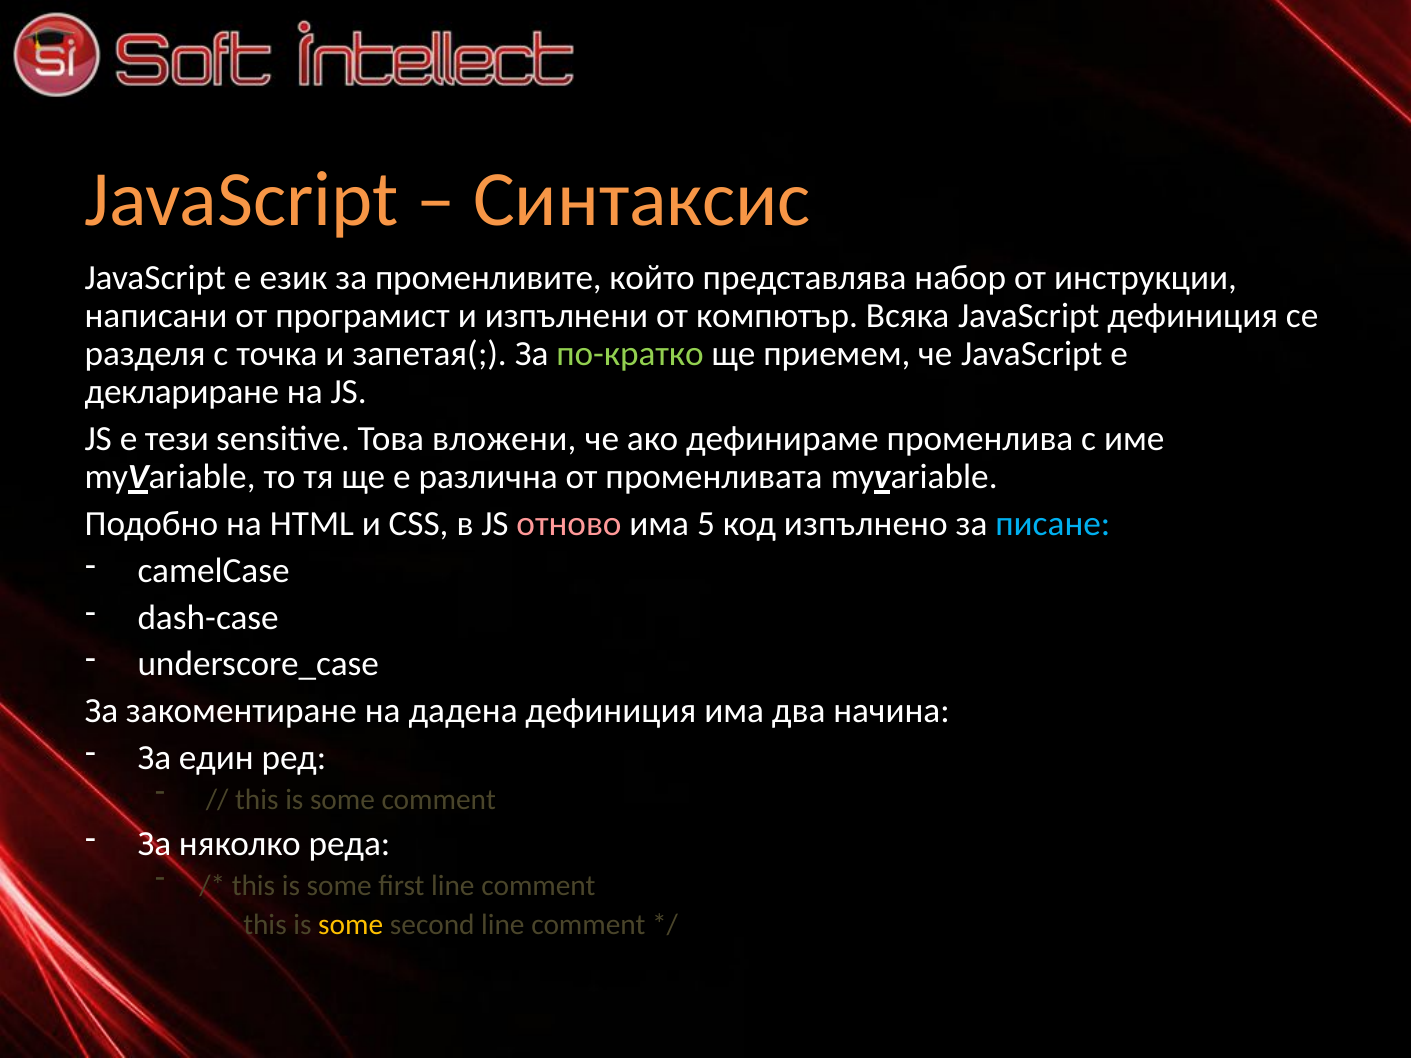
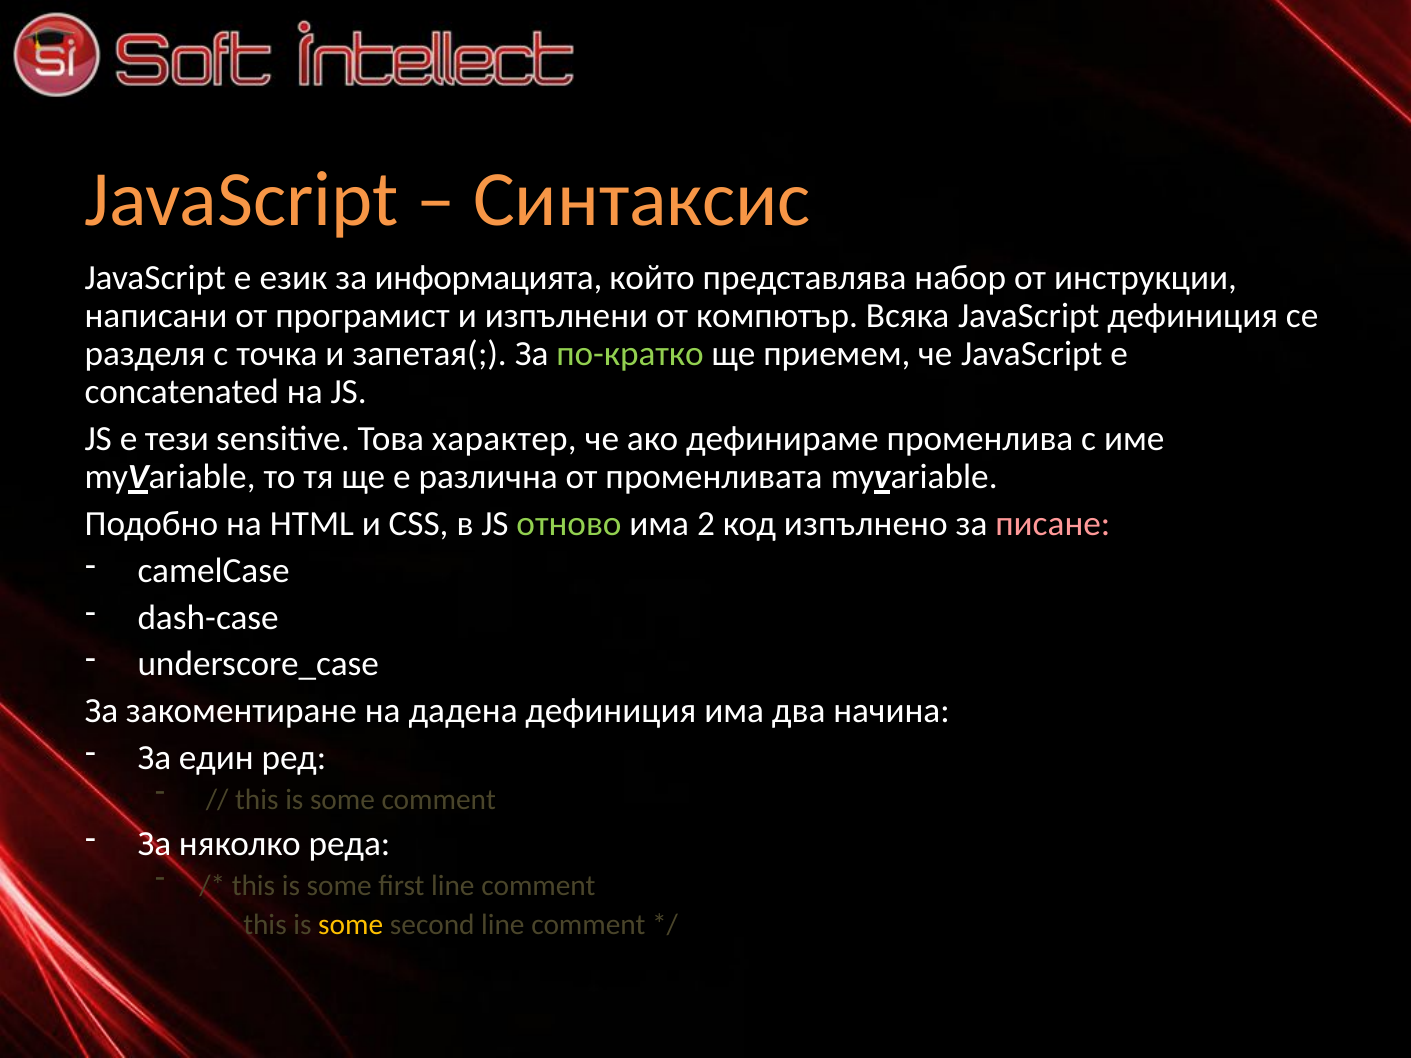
променливите: променливите -> информацията (488, 278)
деклариране: деклариране -> concatenated (182, 392)
вложени: вложени -> характер (504, 439)
отново colour: pink -> light green (569, 524)
5: 5 -> 2 (706, 524)
писане colour: light blue -> pink (1053, 524)
